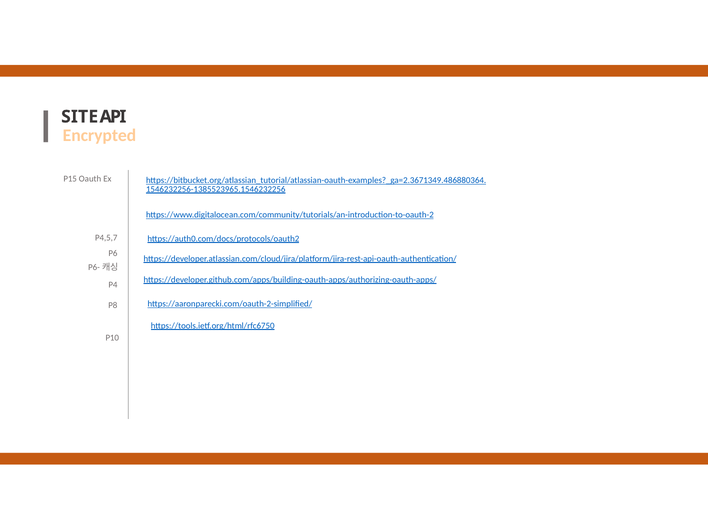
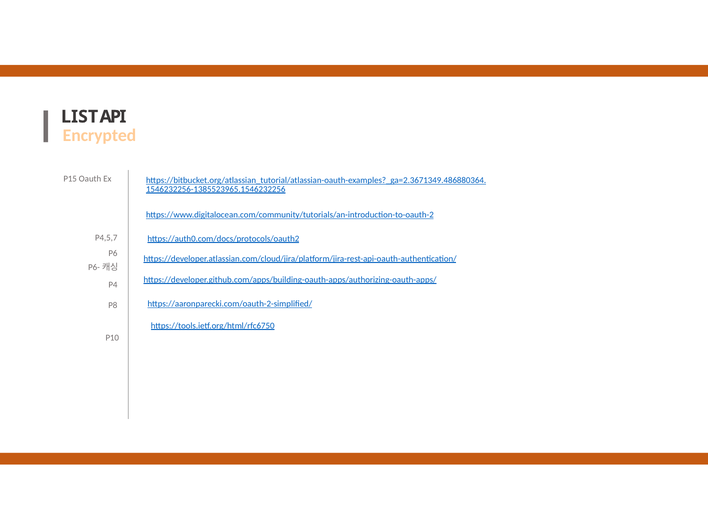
SITE: SITE -> LIST (80, 117)
